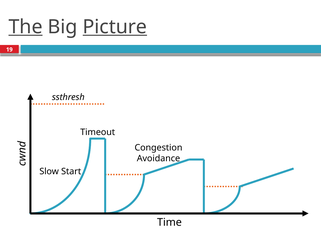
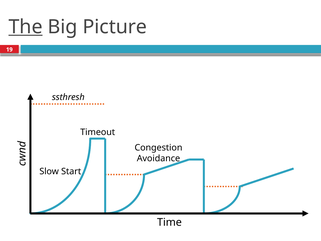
Picture underline: present -> none (115, 27)
